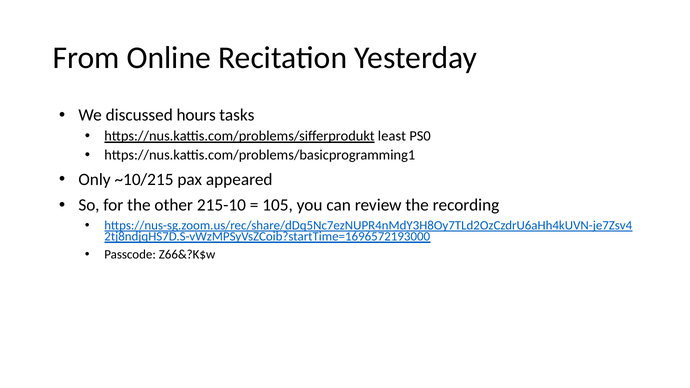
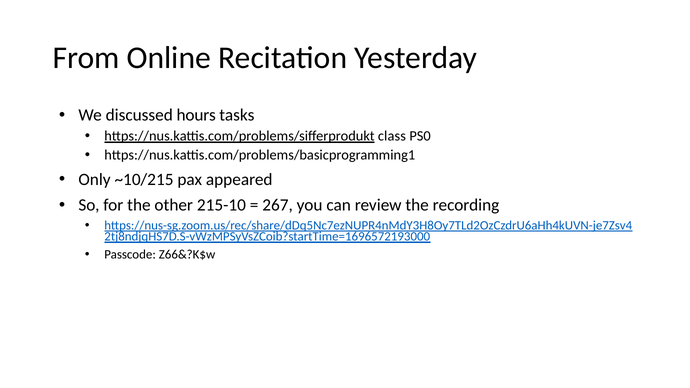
least: least -> class (392, 136)
105: 105 -> 267 (278, 205)
